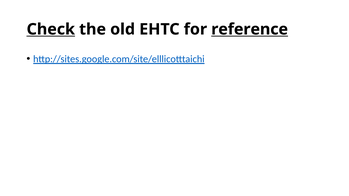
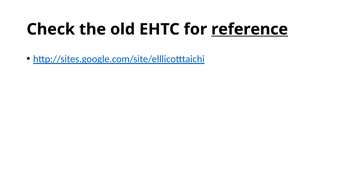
Check underline: present -> none (51, 29)
